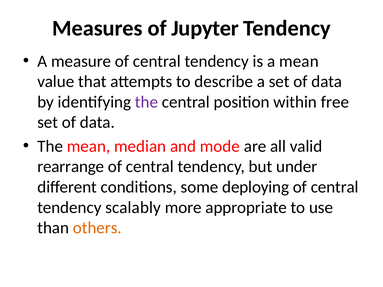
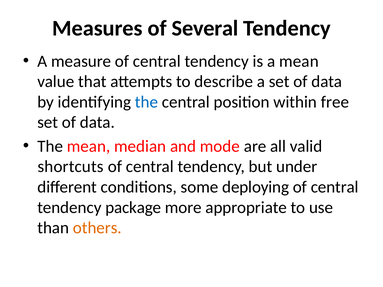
Jupyter: Jupyter -> Several (205, 28)
the colour: purple -> blue (147, 102)
rearrange: rearrange -> shortcuts (71, 167)
scalably: scalably -> package (133, 208)
